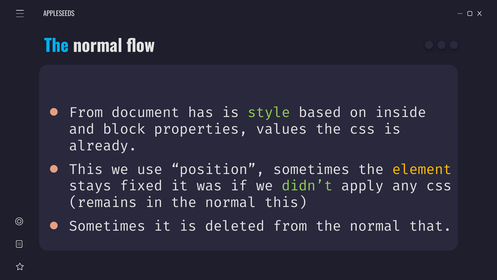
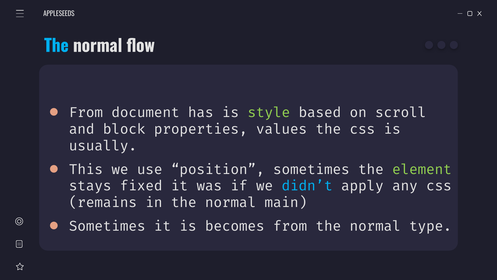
inside: inside -> scroll (401, 113)
already: already -> usually (103, 146)
element colour: yellow -> light green (422, 169)
didn’t colour: light green -> light blue (307, 186)
normal this: this -> main (286, 202)
deleted: deleted -> becomes (235, 226)
that: that -> type (430, 226)
